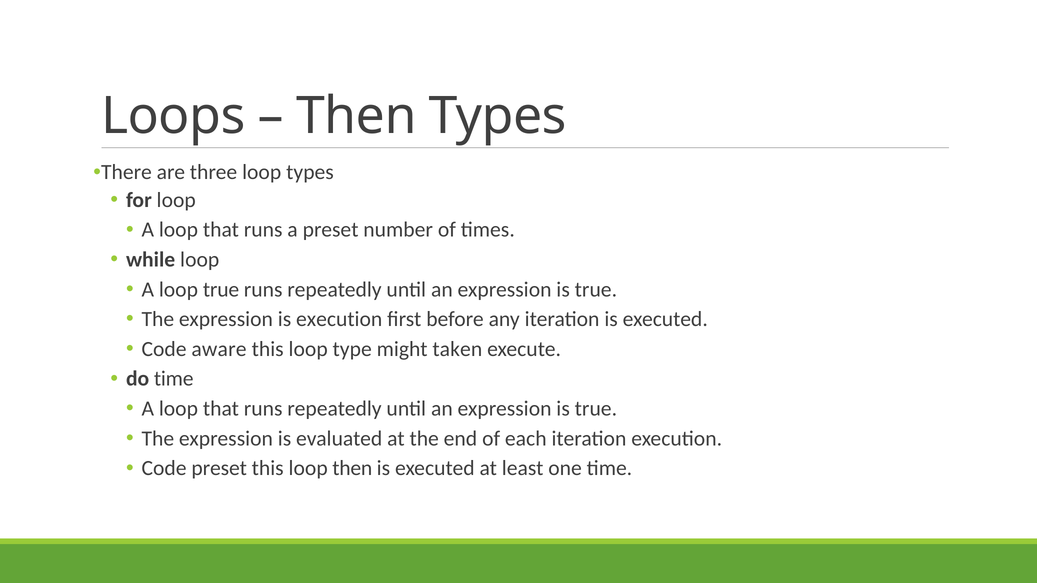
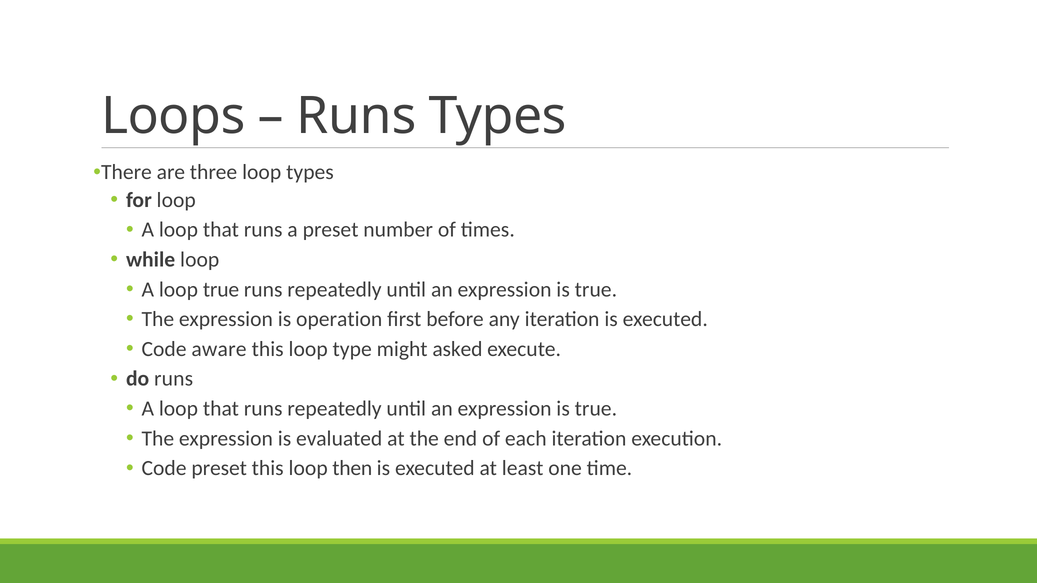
Then: Then -> Runs (356, 116)
is execution: execution -> operation (339, 319)
taken: taken -> asked (457, 349)
do time: time -> runs (174, 379)
